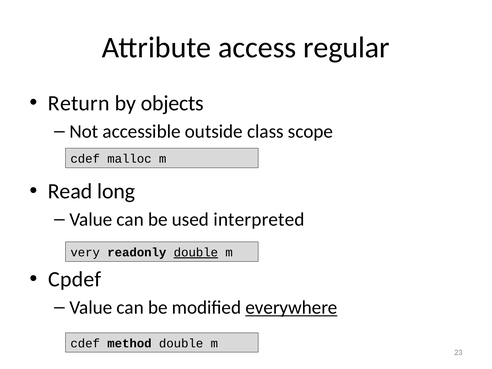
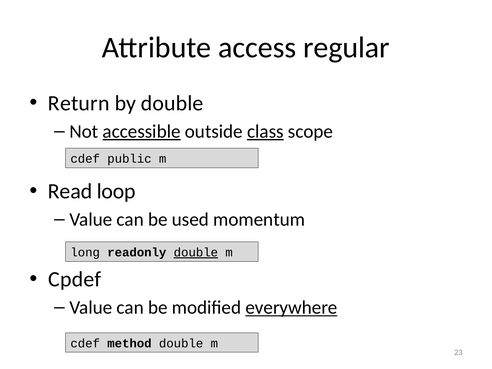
by objects: objects -> double (172, 103)
accessible underline: none -> present (142, 131)
class underline: none -> present (265, 131)
malloc: malloc -> public (129, 159)
long: long -> loop (116, 191)
interpreted: interpreted -> momentum (259, 220)
very: very -> long (85, 253)
